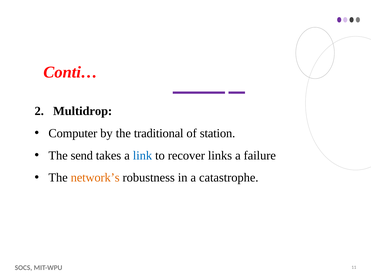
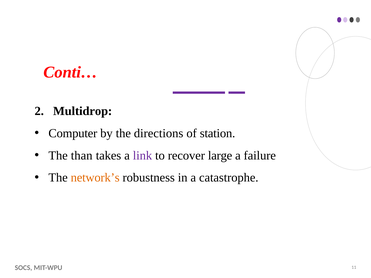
traditional: traditional -> directions (159, 133)
send: send -> than (82, 156)
link colour: blue -> purple (142, 156)
links: links -> large (220, 156)
